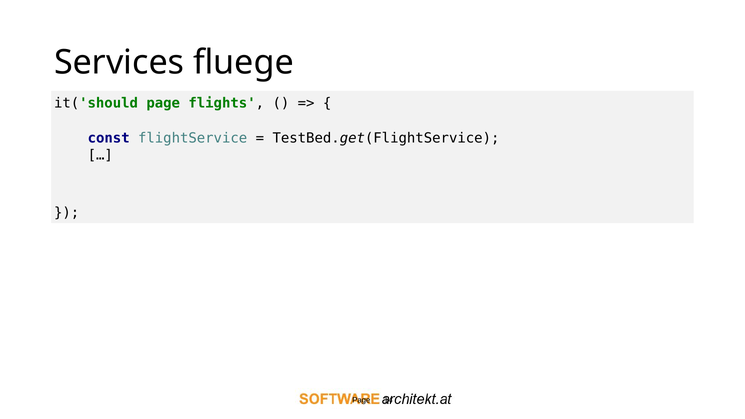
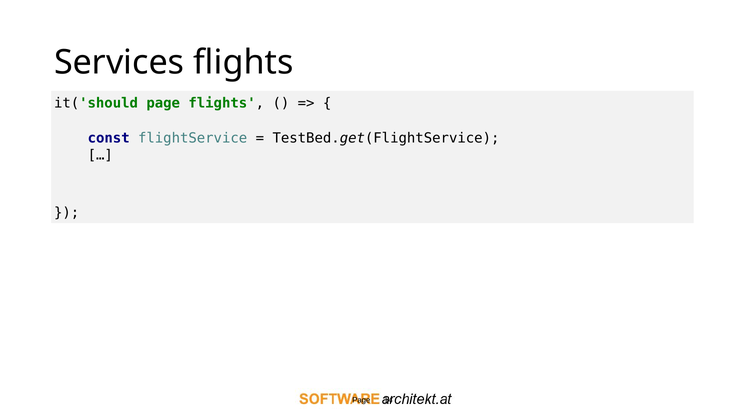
Services fluege: fluege -> flights (243, 63)
